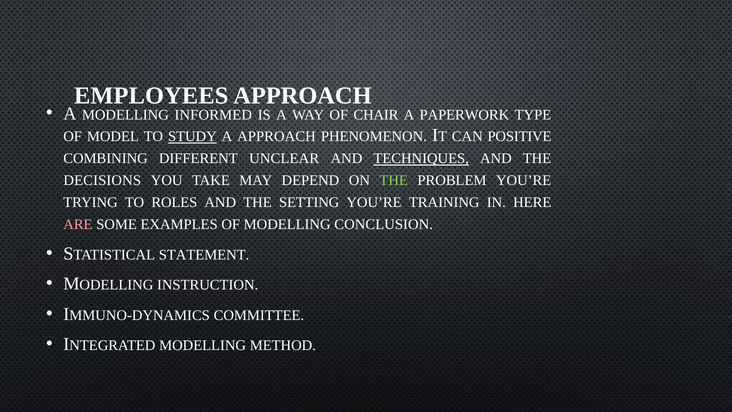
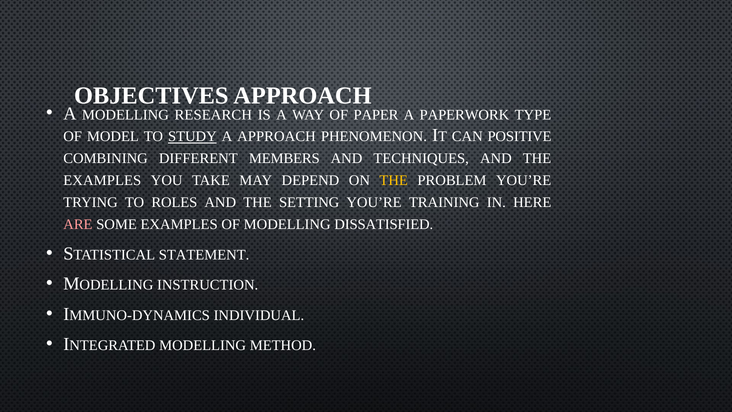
EMPLOYEES: EMPLOYEES -> OBJECTIVES (151, 95)
INFORMED: INFORMED -> RESEARCH (213, 115)
CHAIR: CHAIR -> PAPER (376, 115)
UNCLEAR: UNCLEAR -> MEMBERS (284, 159)
TECHNIQUES underline: present -> none (421, 159)
DECISIONS: DECISIONS -> EXAMPLES (102, 181)
THE colour: light green -> yellow (394, 181)
CONCLUSION: CONCLUSION -> DISSATISFIED (384, 224)
COMMITTEE: COMMITTEE -> INDIVIDUAL (259, 315)
